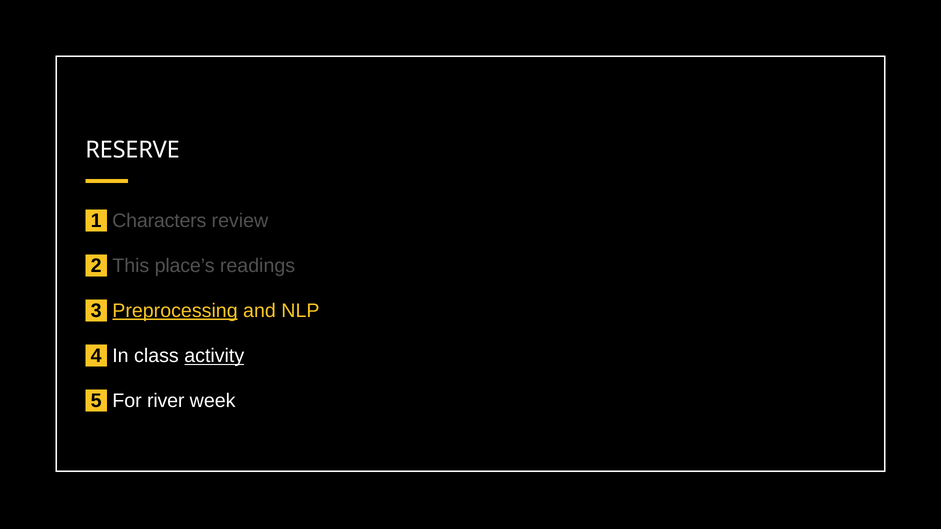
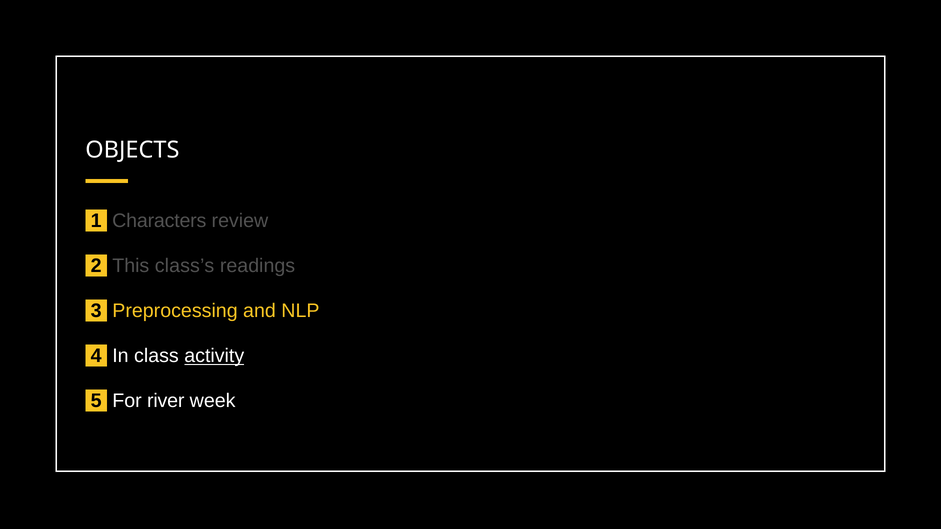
RESERVE: RESERVE -> OBJECTS (132, 150)
place’s: place’s -> class’s (185, 266)
Preprocessing underline: present -> none (175, 311)
